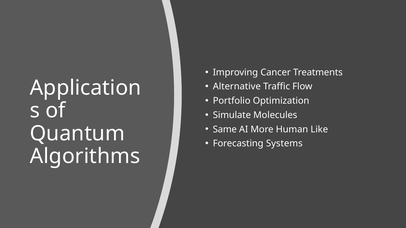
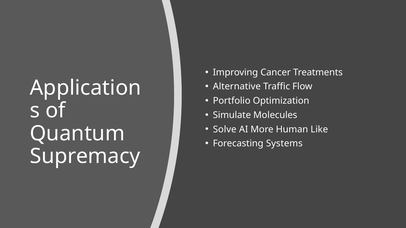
Same: Same -> Solve (225, 129)
Algorithms: Algorithms -> Supremacy (85, 157)
